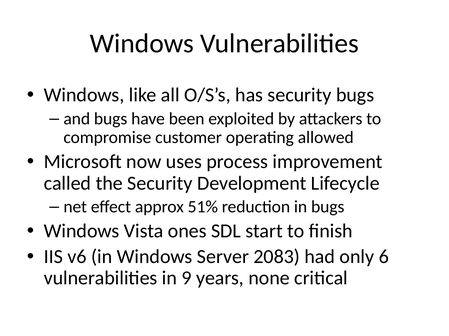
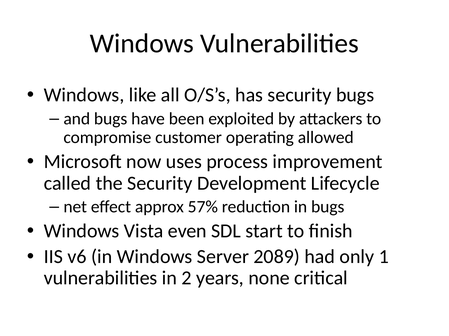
51%: 51% -> 57% (203, 207)
ones: ones -> even (187, 232)
2083: 2083 -> 2089 (277, 257)
6: 6 -> 1 (384, 257)
9: 9 -> 2 (187, 279)
